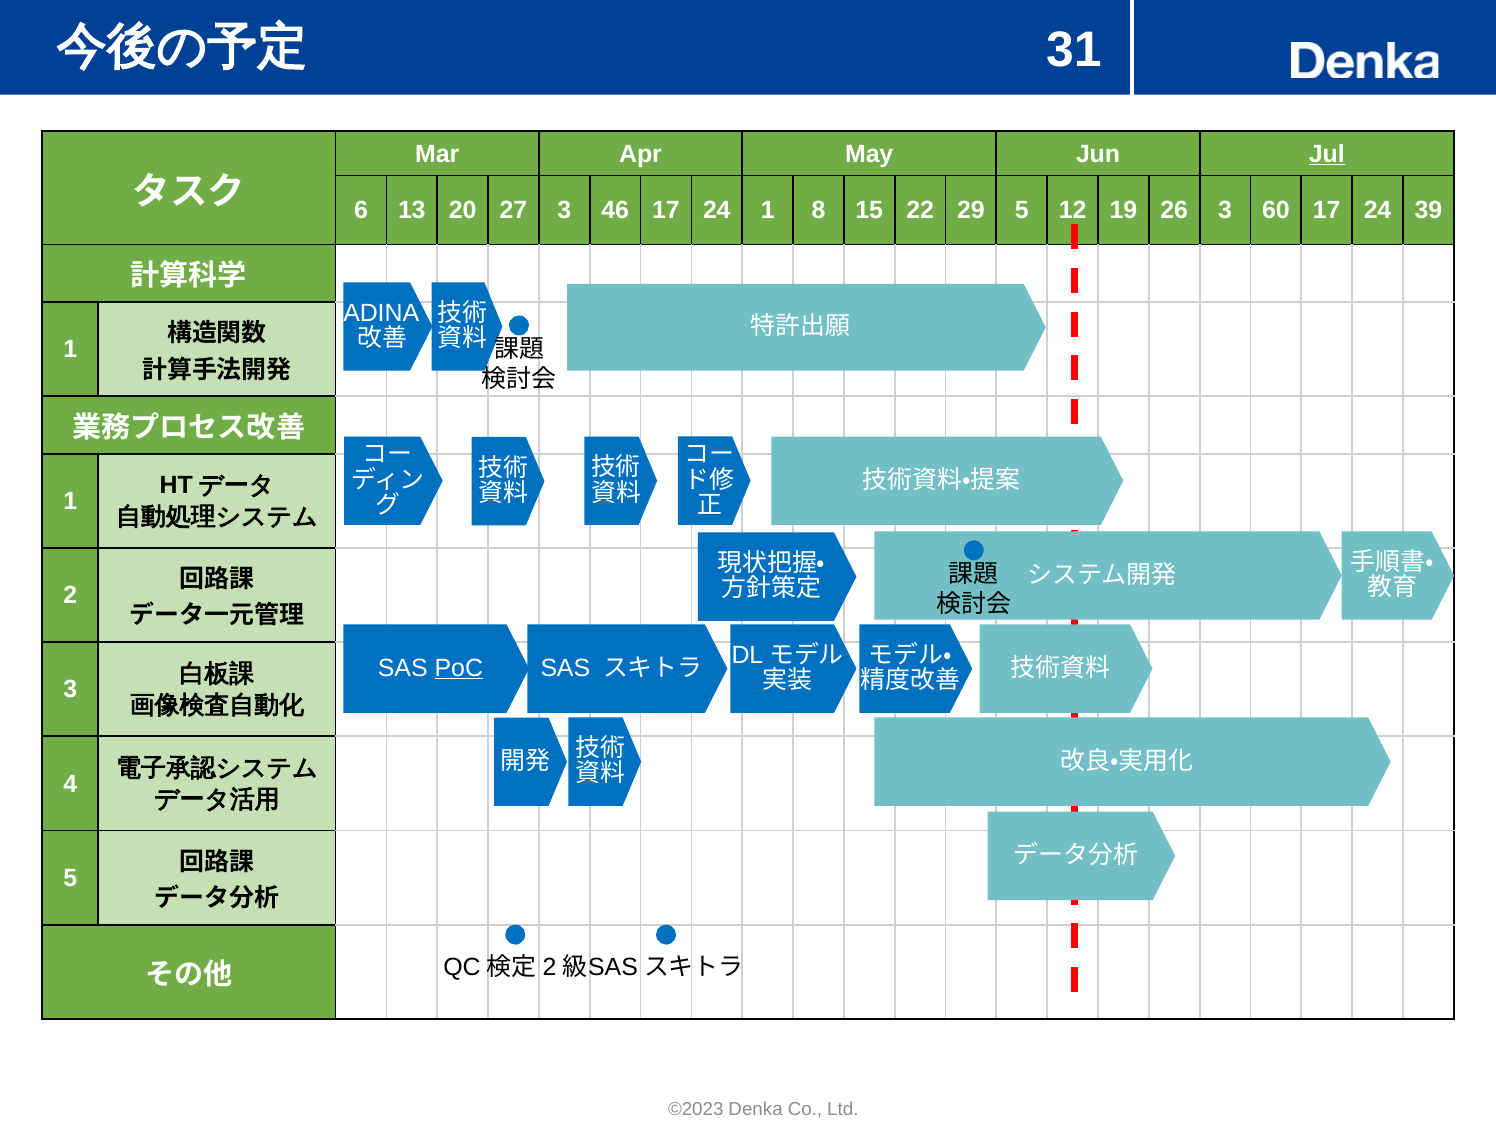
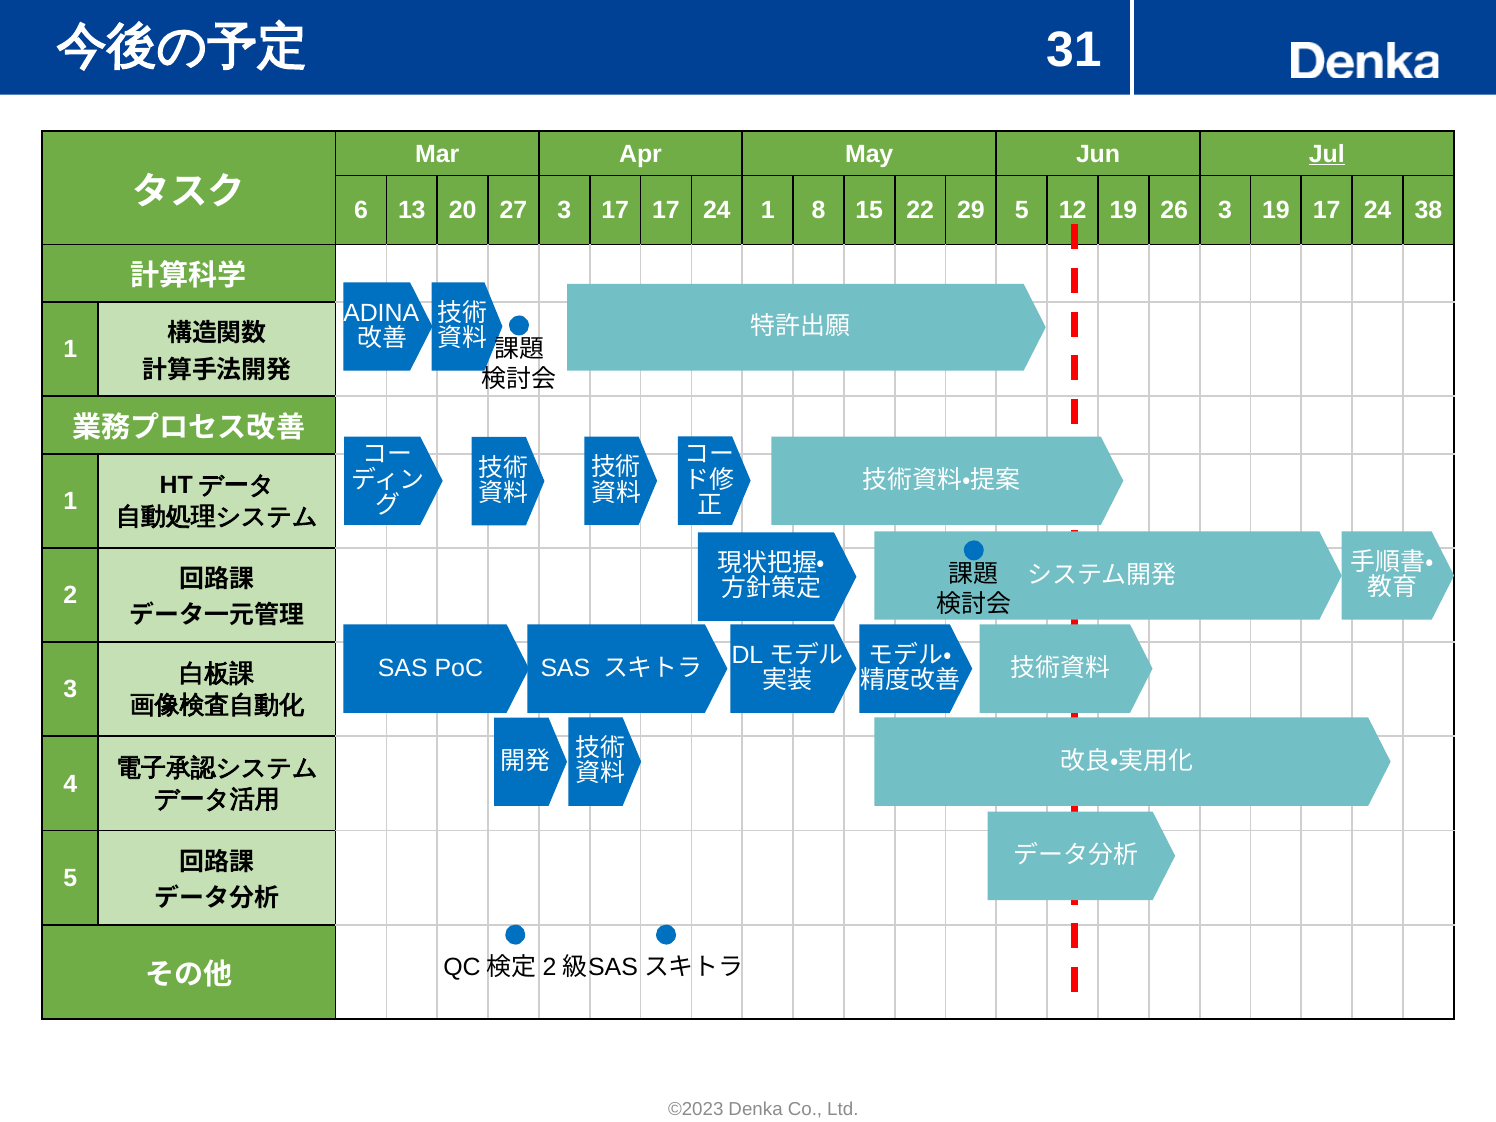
3 46: 46 -> 17 (615, 210)
3 60: 60 -> 19 (1276, 210)
39: 39 -> 38 (1428, 210)
PoC underline: present -> none (459, 668)
